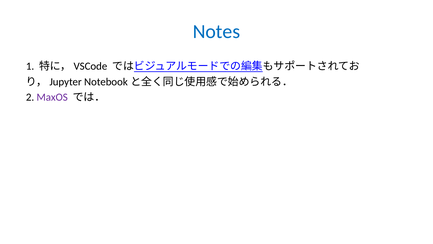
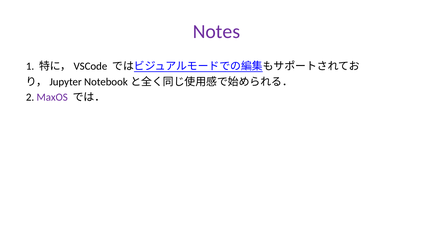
Notes colour: blue -> purple (216, 31)
